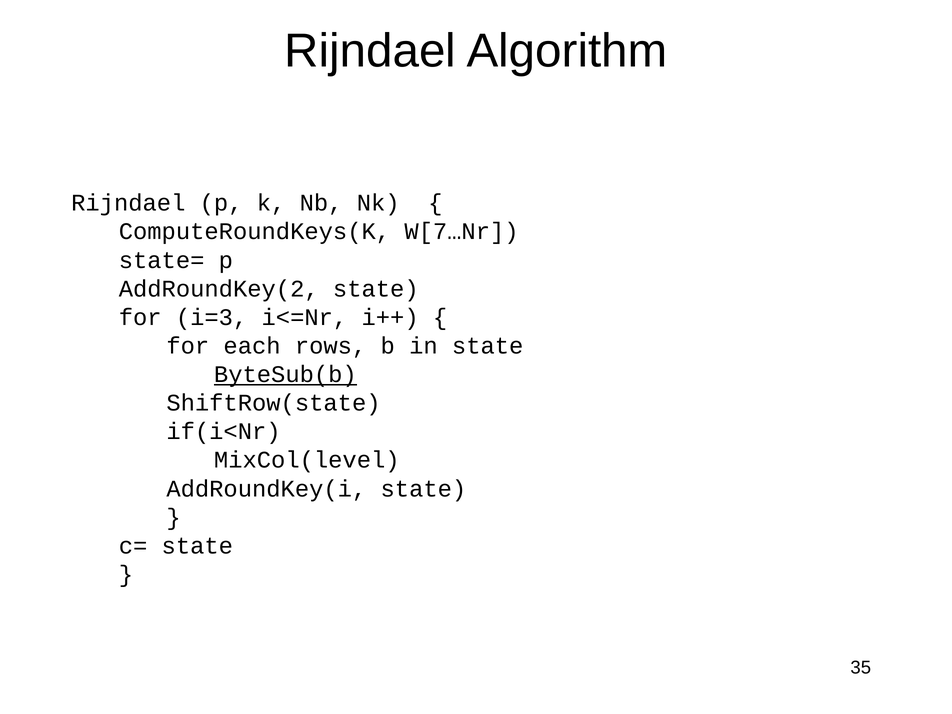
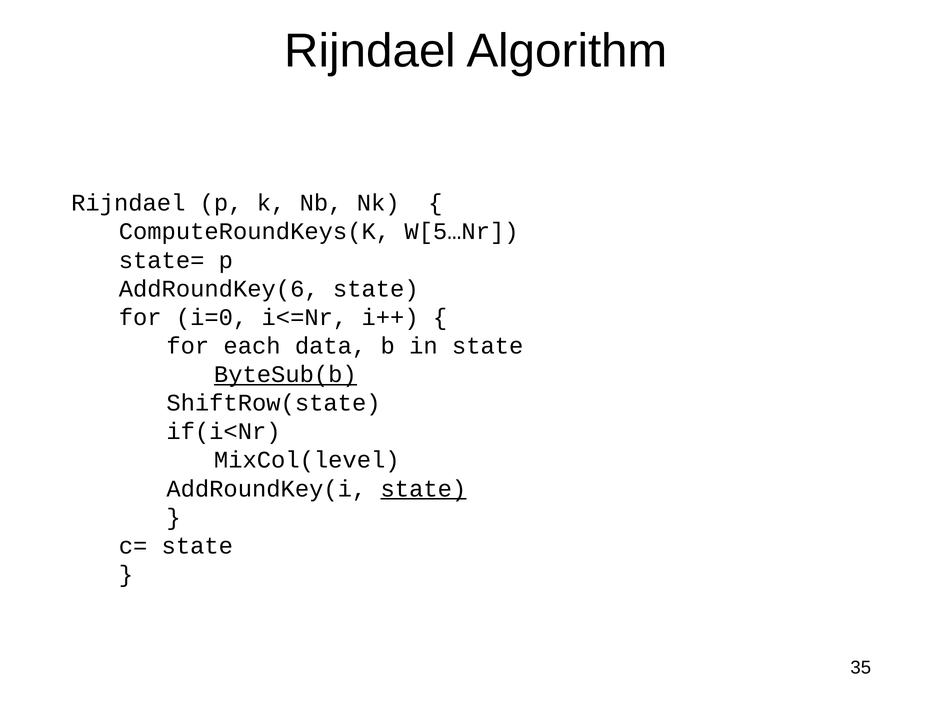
W[7…Nr: W[7…Nr -> W[5…Nr (461, 232)
AddRoundKey(2: AddRoundKey(2 -> AddRoundKey(6 (219, 289)
i=3: i=3 -> i=0 (212, 317)
rows: rows -> data (331, 346)
state underline: none -> present (423, 489)
